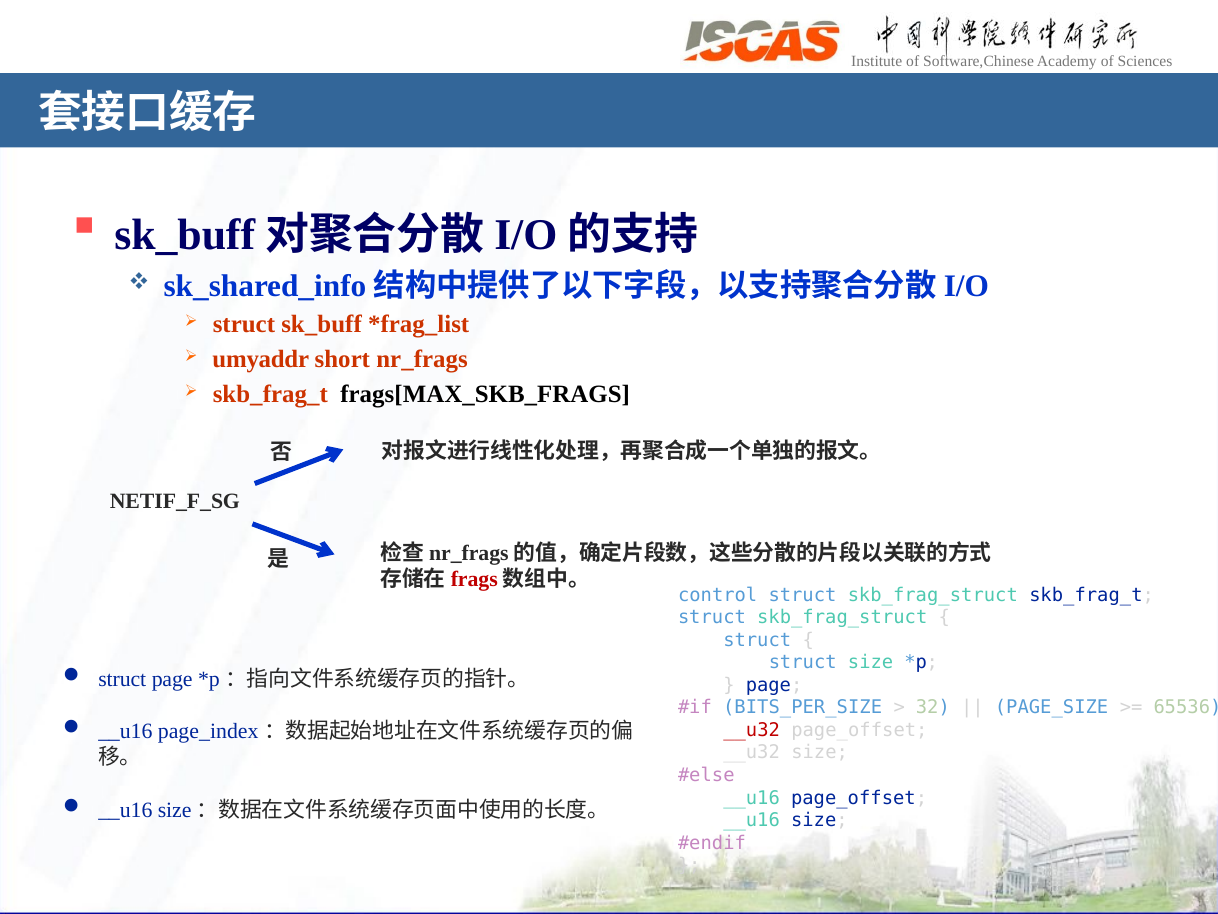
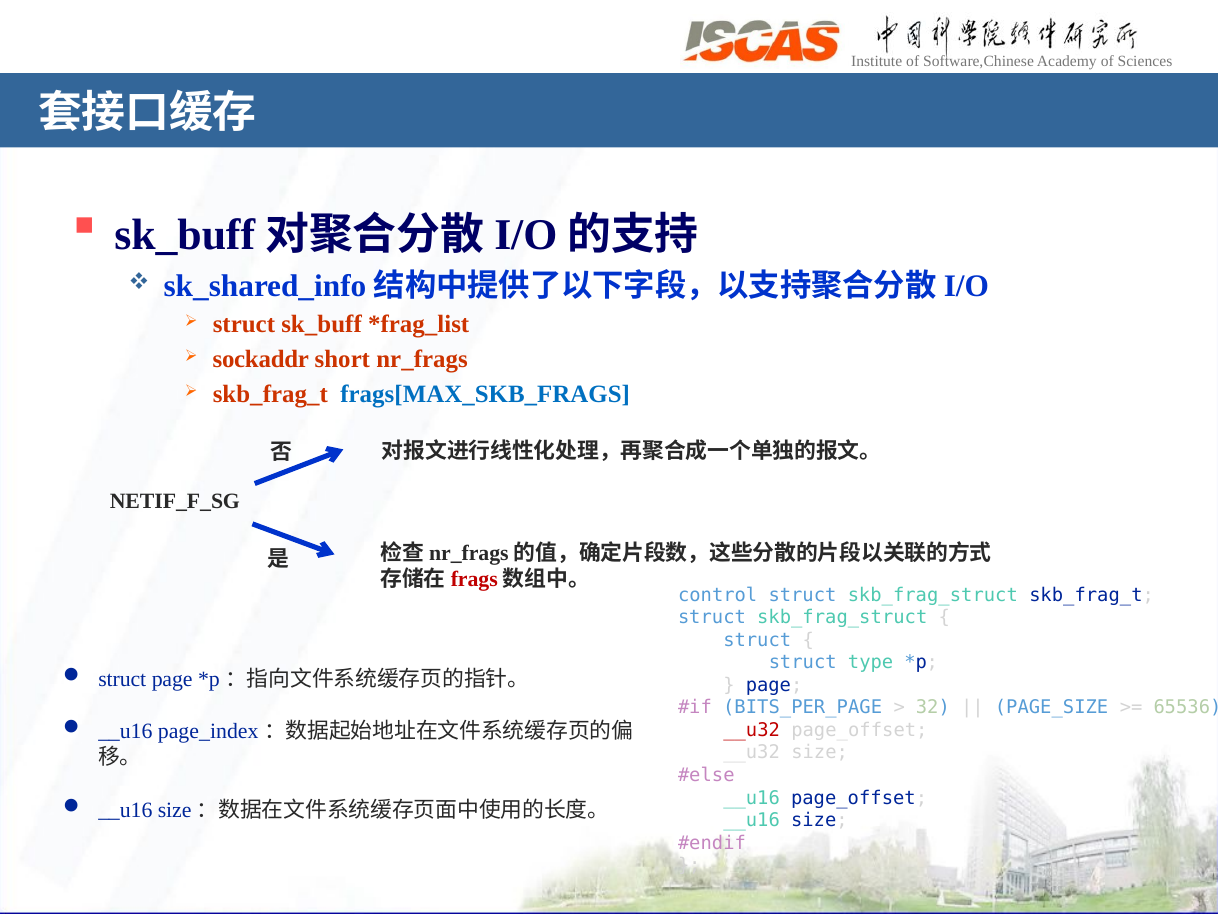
umyaddr: umyaddr -> sockaddr (261, 359)
frags[MAX_SKB_FRAGS colour: black -> blue (485, 394)
struct size: size -> type (871, 662)
BITS_PER_SIZE: BITS_PER_SIZE -> BITS_PER_PAGE (803, 707)
